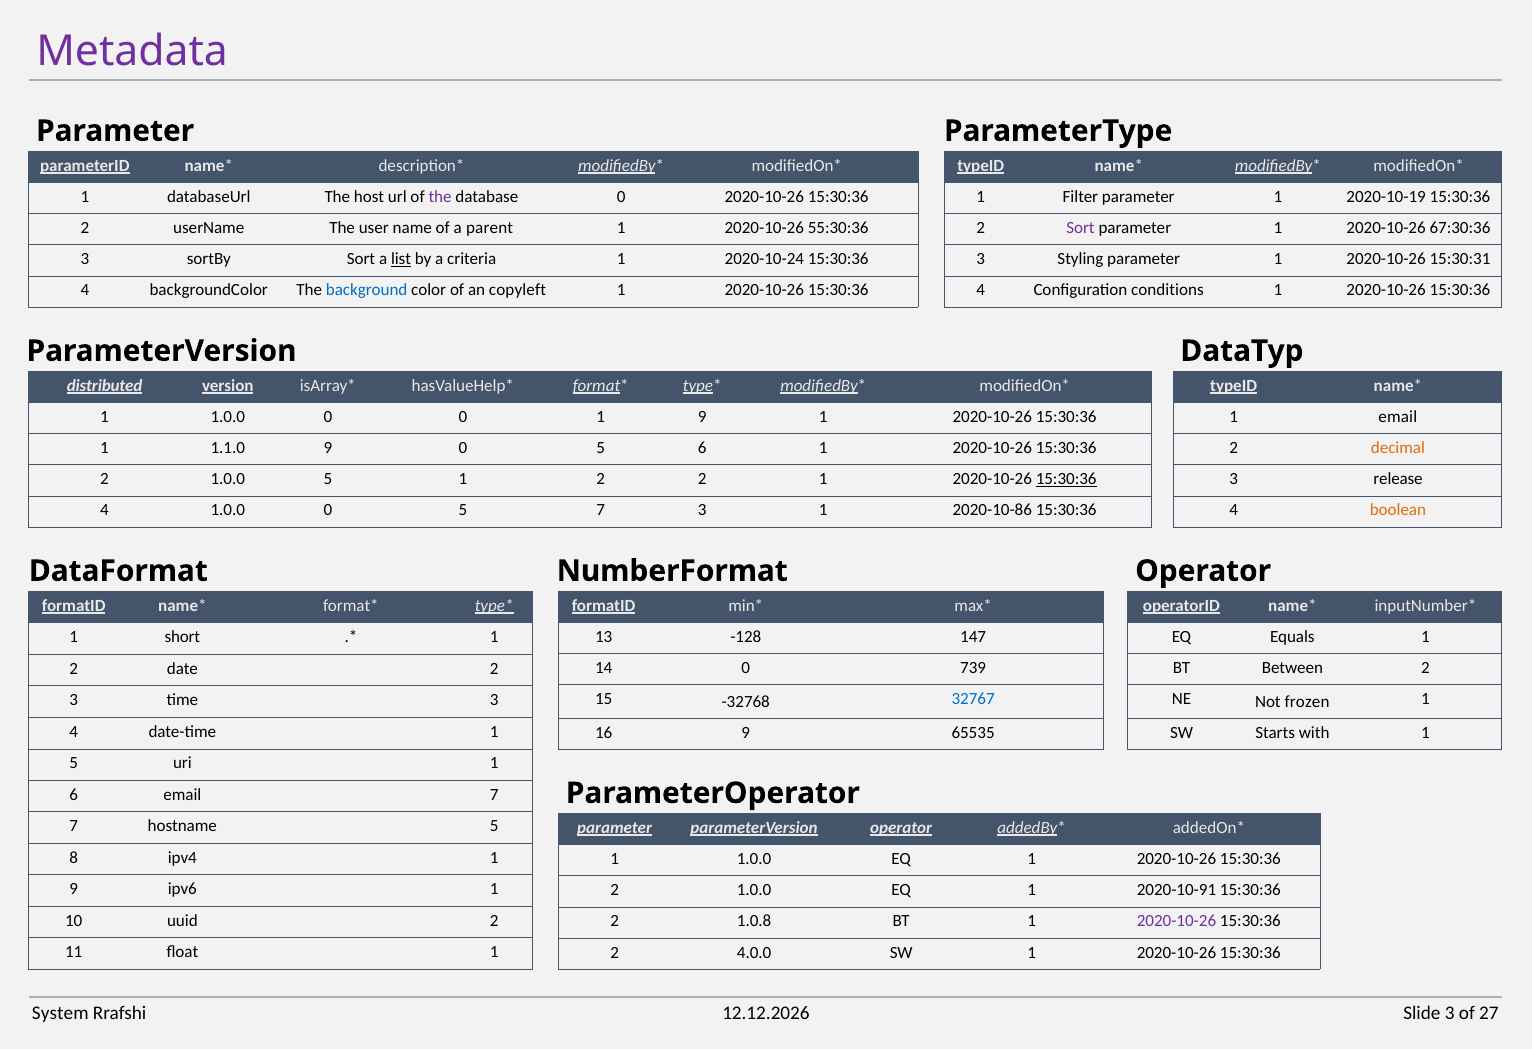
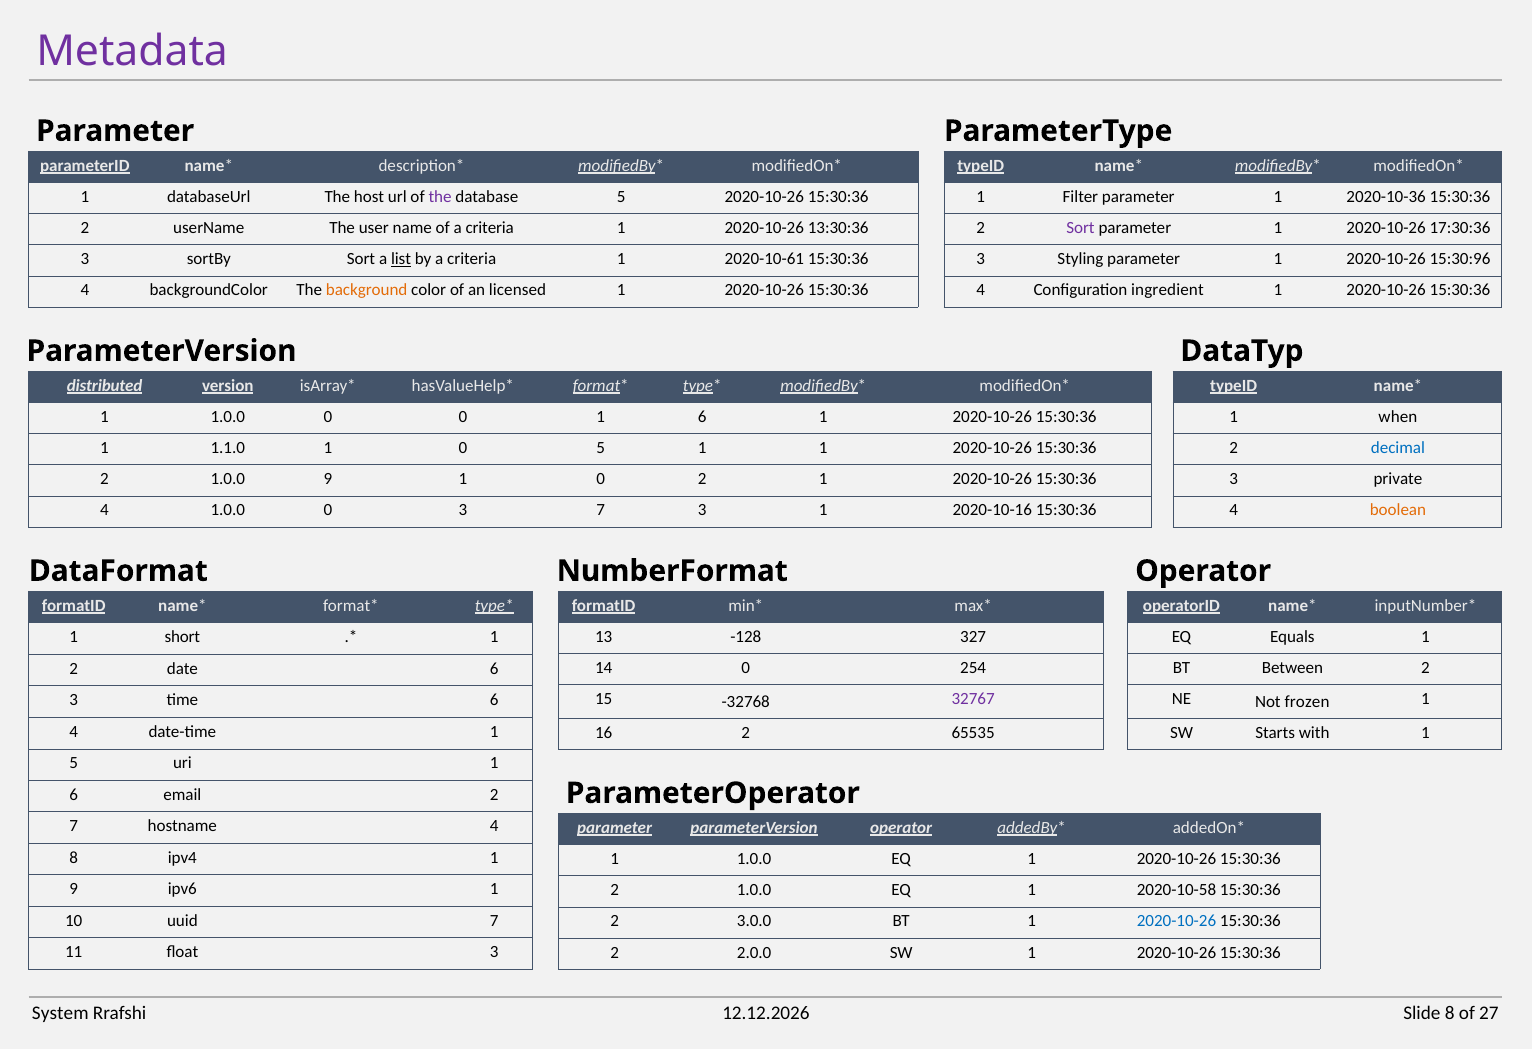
database 0: 0 -> 5 (621, 197)
2020-10-19: 2020-10-19 -> 2020-10-36 (1386, 197)
of a parent: parent -> criteria (490, 228)
55:30:36: 55:30:36 -> 13:30:36 (838, 228)
67:30:36: 67:30:36 -> 17:30:36 (1460, 228)
2020-10-24: 2020-10-24 -> 2020-10-61 (764, 259)
15:30:31: 15:30:31 -> 15:30:96 (1460, 259)
background colour: blue -> orange (367, 290)
copyleft: copyleft -> licensed (518, 290)
conditions: conditions -> ingredient (1167, 290)
0 1 9: 9 -> 6 (702, 417)
1 email: email -> when (1398, 417)
1.1.0 9: 9 -> 1 (328, 448)
5 6: 6 -> 1 (702, 448)
decimal colour: orange -> blue (1398, 448)
1.0.0 5: 5 -> 9 (328, 479)
2: 2 -> 0 (601, 479)
15:30:36 underline: present -> none (1066, 479)
release: release -> private (1398, 479)
1.0.0 0 5: 5 -> 3 (463, 510)
2020-10-86: 2020-10-86 -> 2020-10-16 (992, 510)
147: 147 -> 327 (973, 637)
739: 739 -> 254 (973, 668)
date 2: 2 -> 6 (494, 669)
32767 colour: blue -> purple (973, 699)
time 3: 3 -> 6 (494, 701)
16 9: 9 -> 2 (746, 733)
email 7: 7 -> 2 (494, 795)
hostname 5: 5 -> 4 (494, 826)
2020-10-91: 2020-10-91 -> 2020-10-58 (1177, 891)
uuid 2: 2 -> 7 (494, 921)
1.0.8: 1.0.8 -> 3.0.0 (754, 922)
2020-10-26 colour: purple -> blue (1177, 922)
float 1: 1 -> 3 (494, 952)
4.0.0: 4.0.0 -> 2.0.0 (754, 953)
Slide 3: 3 -> 8 (1450, 1014)
